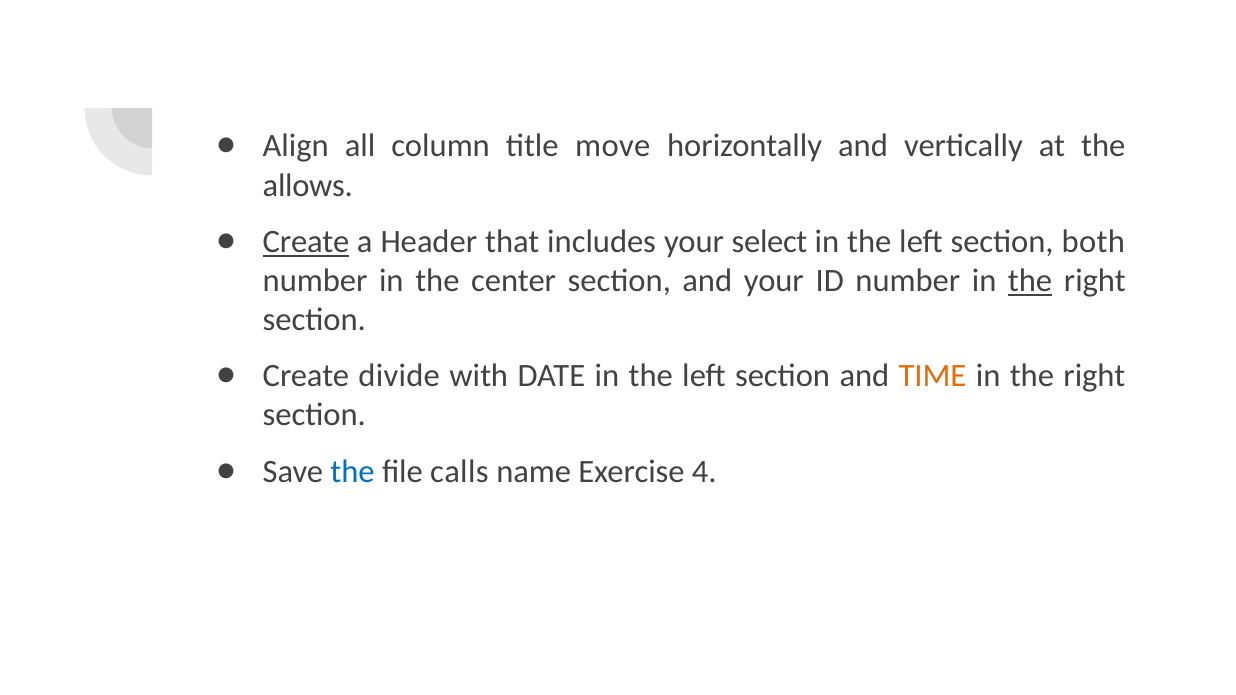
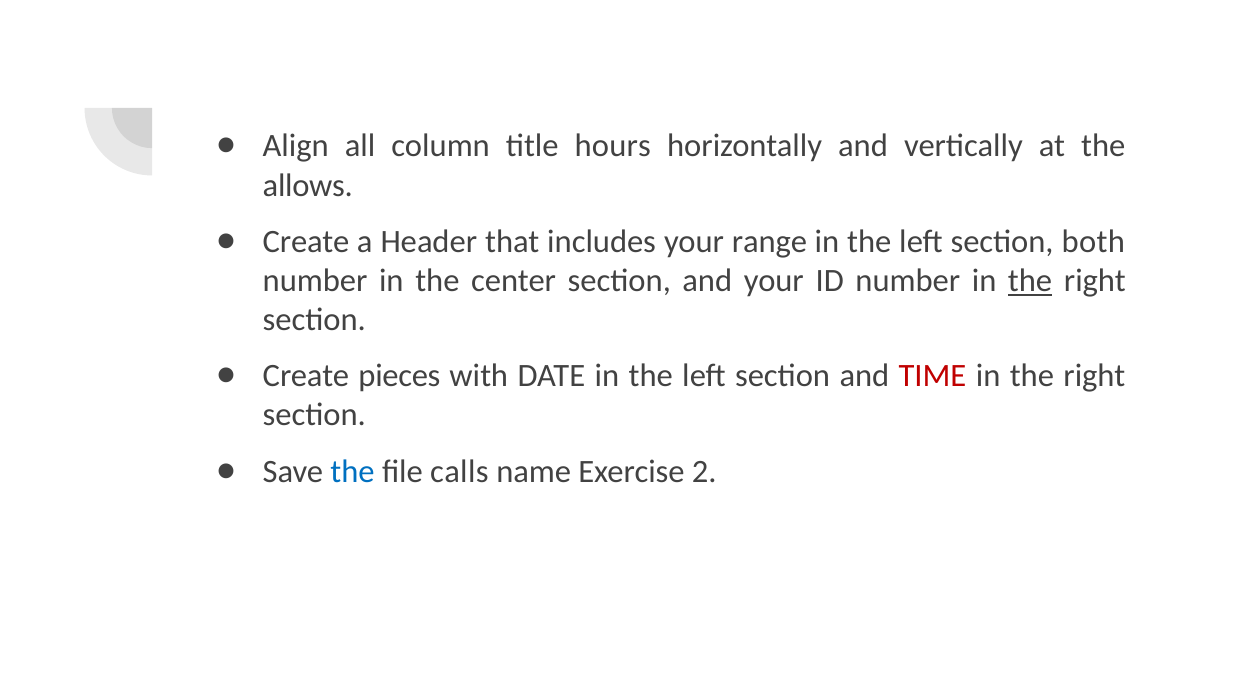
move: move -> hours (613, 146)
Create underline: present -> none (306, 242)
select: select -> range (769, 242)
divide: divide -> pieces (399, 376)
TIME colour: orange -> red (933, 376)
4: 4 -> 2 (704, 472)
